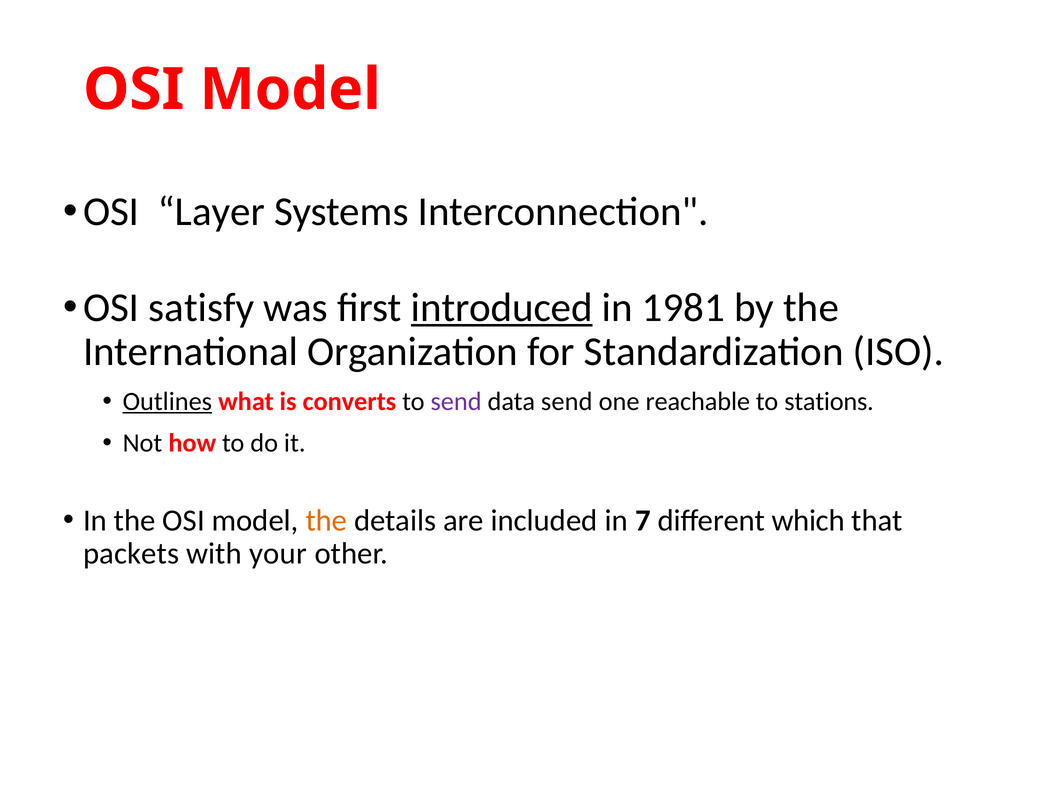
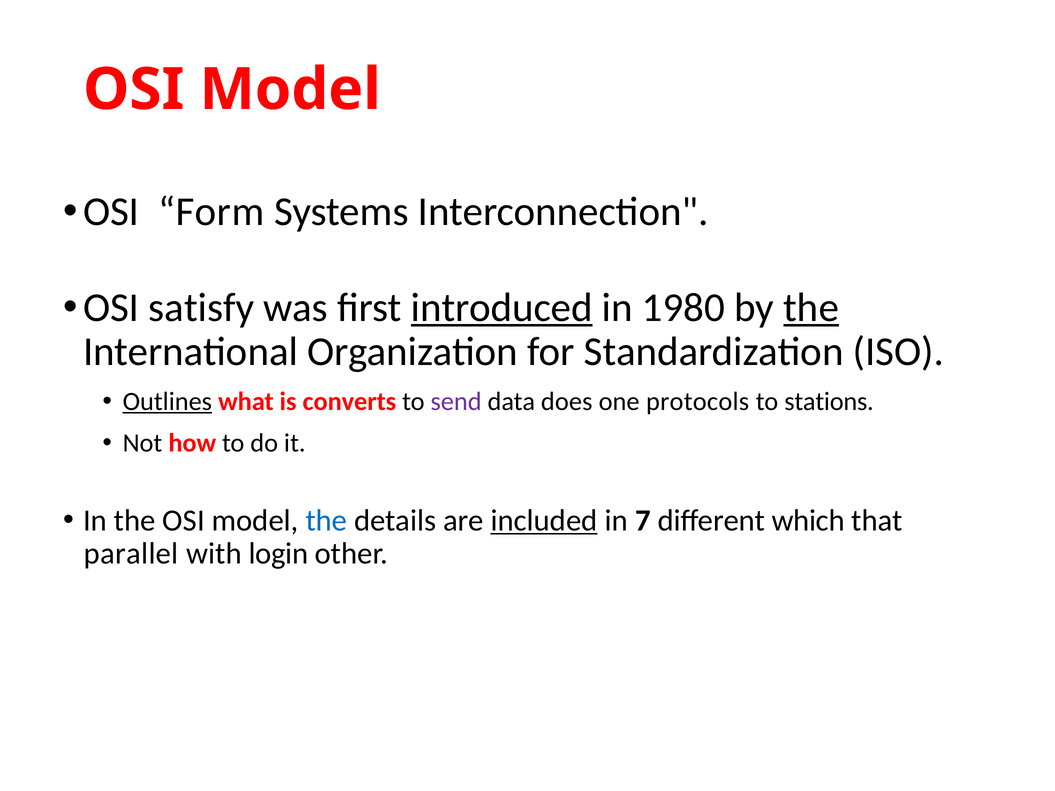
Layer: Layer -> Form (211, 212)
1981: 1981 -> 1980 (683, 308)
the underline: none -> present (811, 308)
data send: send -> does (567, 402)
reachable: reachable -> protocols (698, 402)
the colour: orange -> blue (326, 521)
included underline: none -> present (544, 521)
packets: packets -> parallel (131, 554)
your: your -> login (278, 554)
